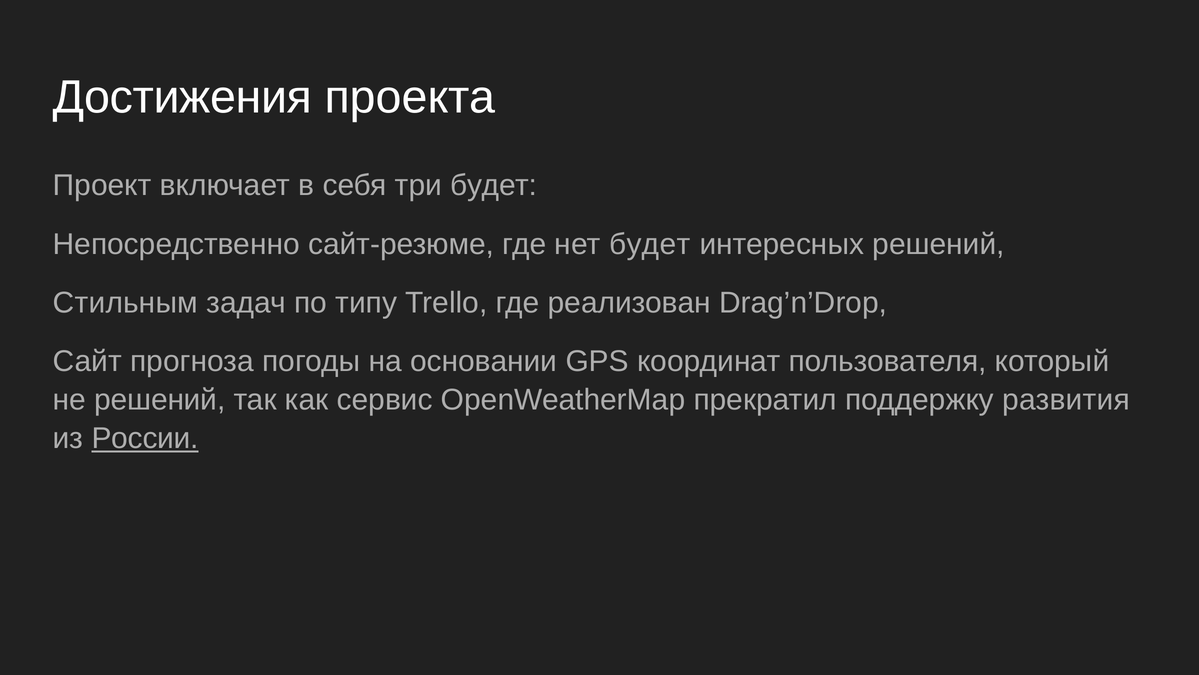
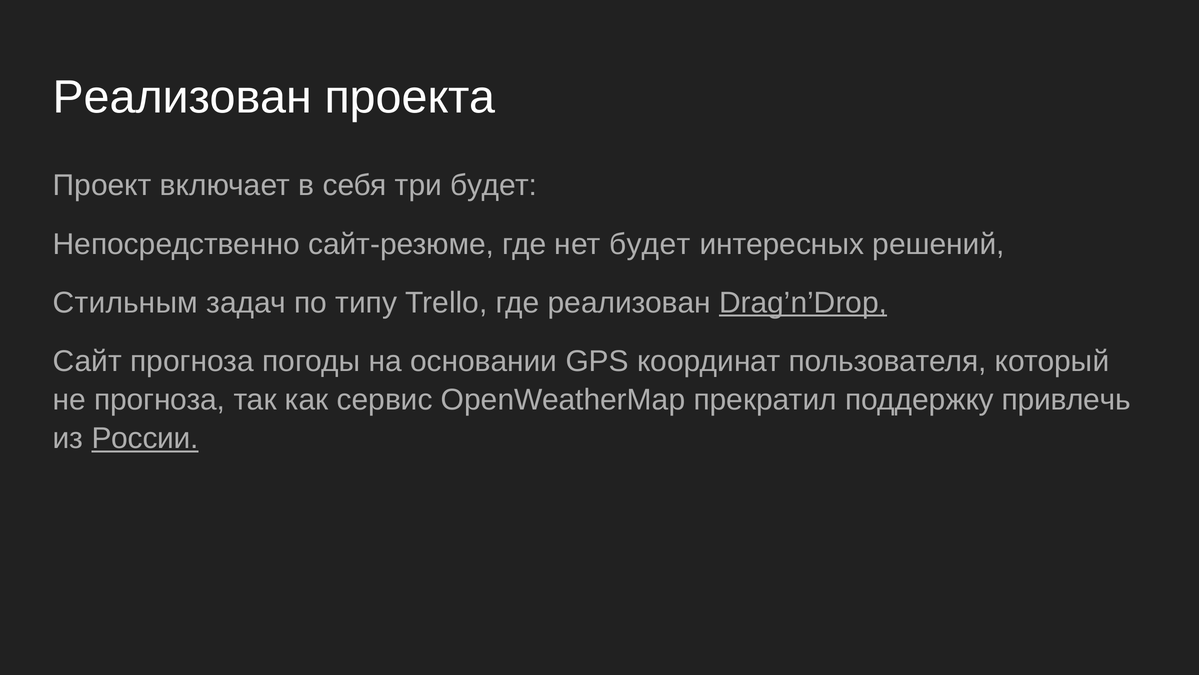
Достижения: Достижения -> Реализован (182, 97)
Drag’n’Drop underline: none -> present (803, 302)
не решений: решений -> прогноза (160, 400)
развития: развития -> привлечь (1066, 400)
